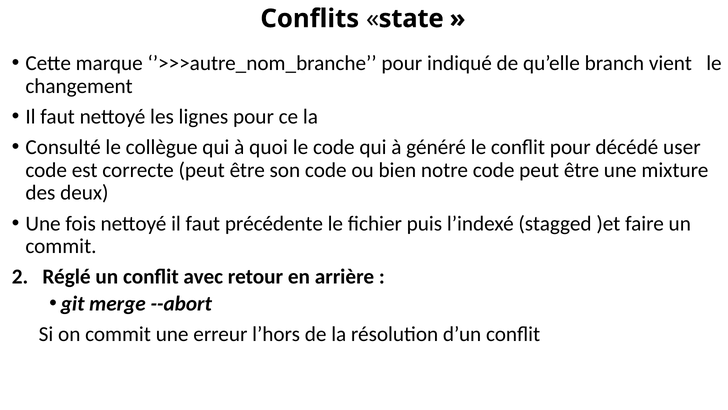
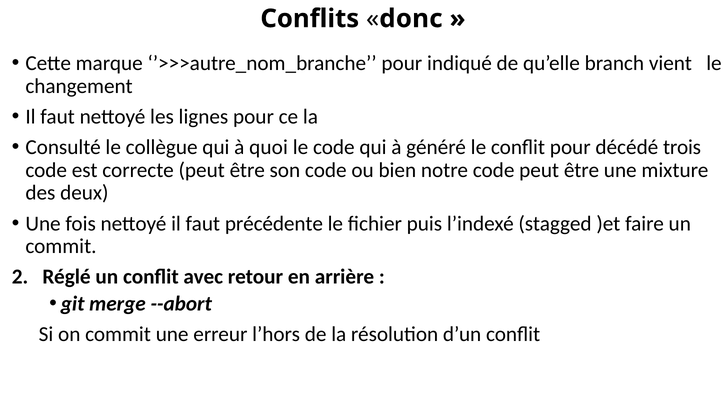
state: state -> donc (411, 19)
user: user -> trois (682, 147)
